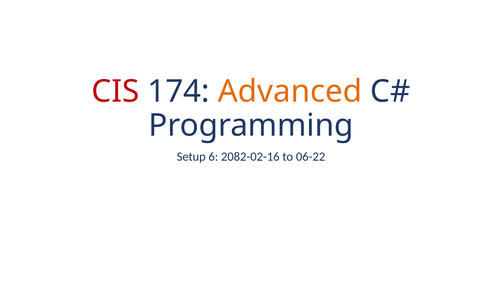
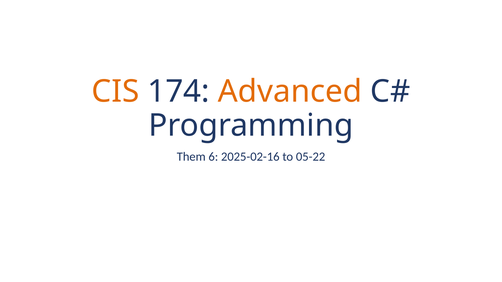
CIS colour: red -> orange (115, 92)
Setup: Setup -> Them (191, 157)
2082-02-16: 2082-02-16 -> 2025-02-16 (250, 157)
06-22: 06-22 -> 05-22 (311, 157)
